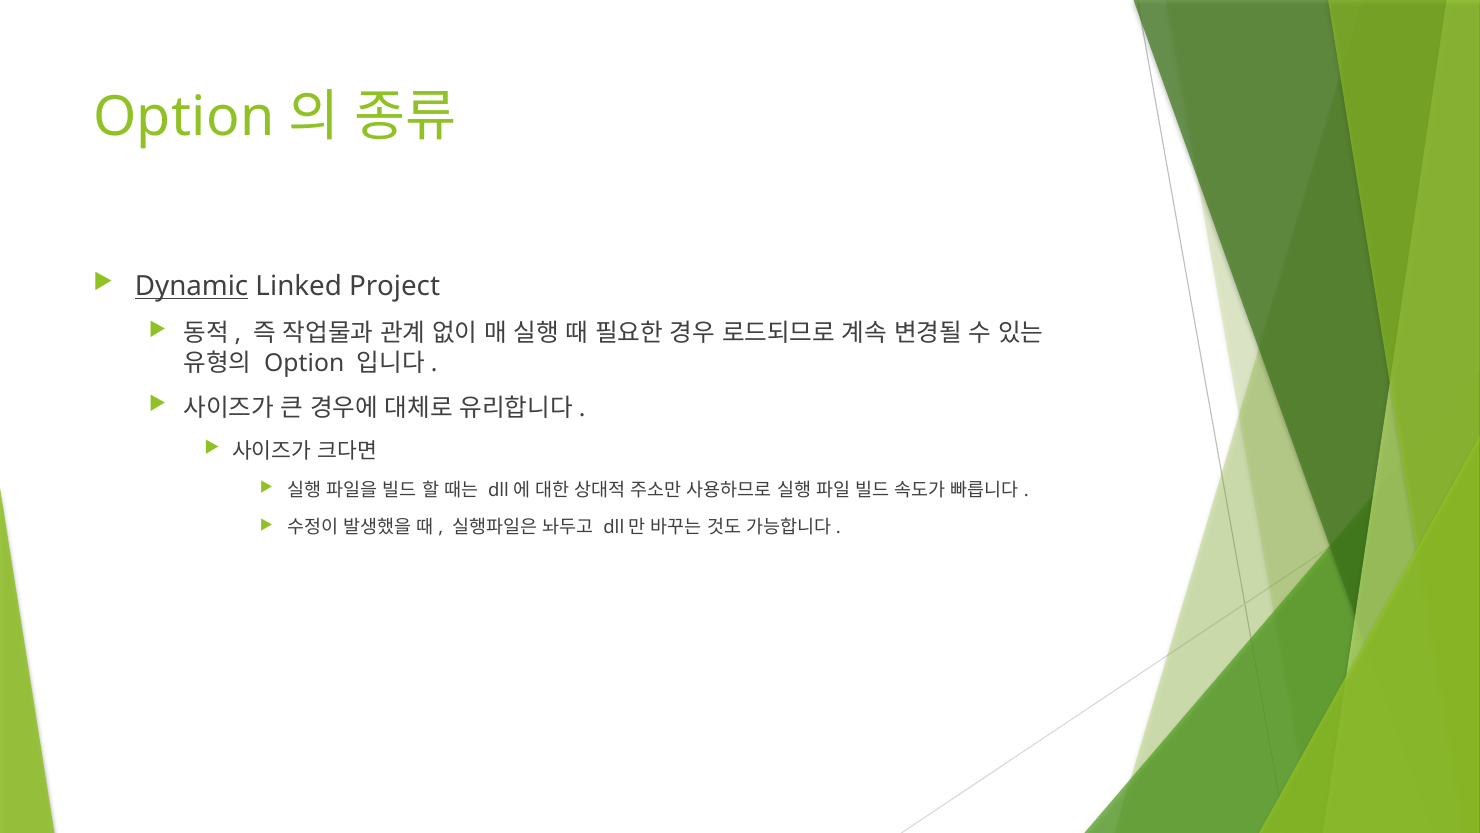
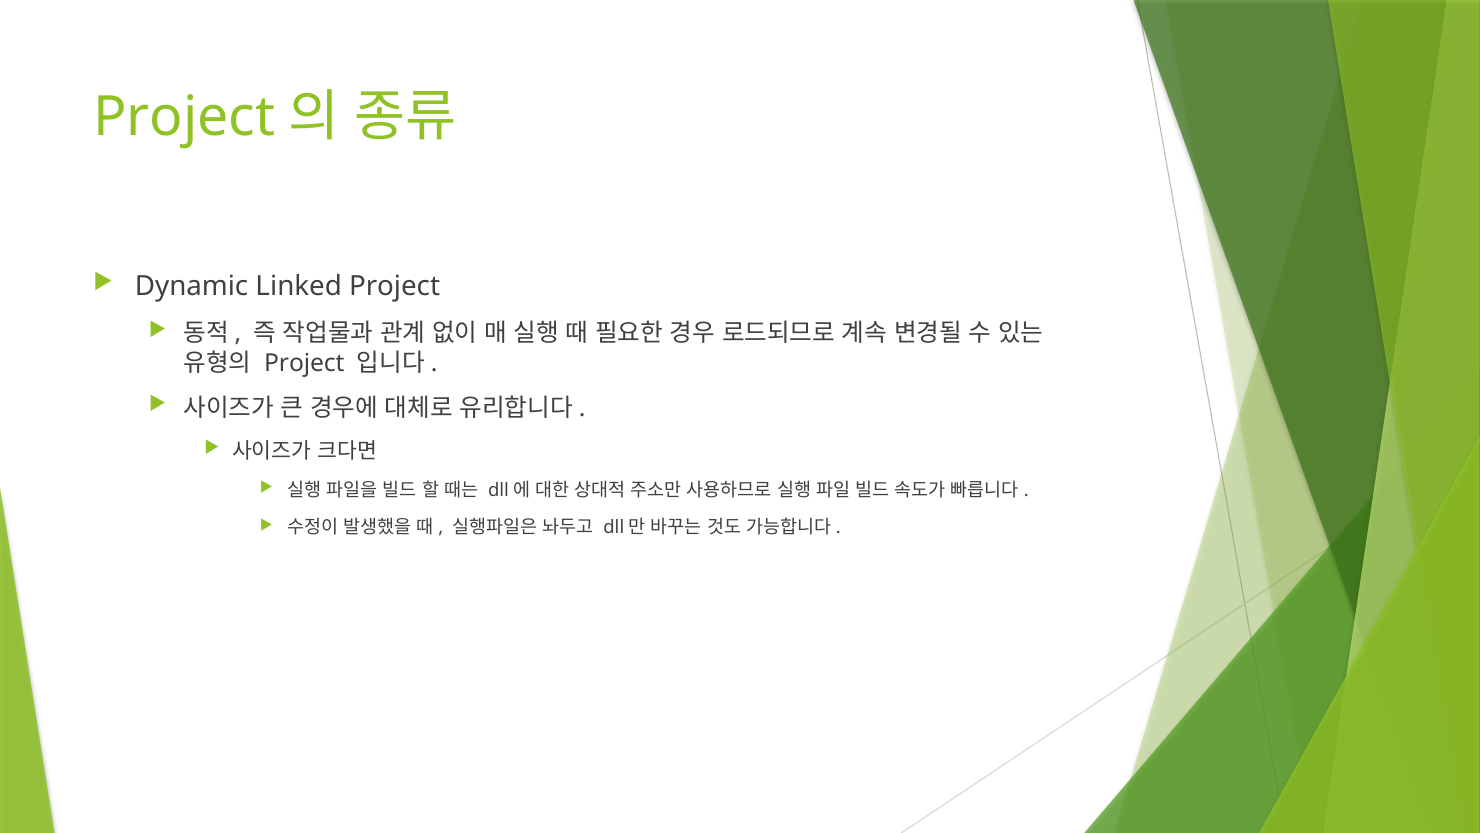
Option: Option -> Project (184, 117)
Dynamic underline: present -> none (192, 286)
Option: Option -> Project (304, 363)
